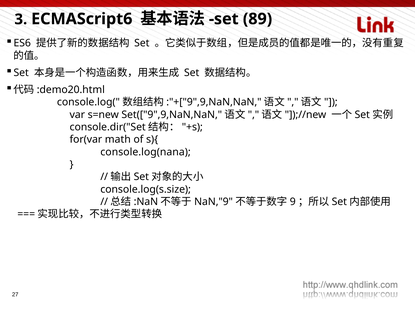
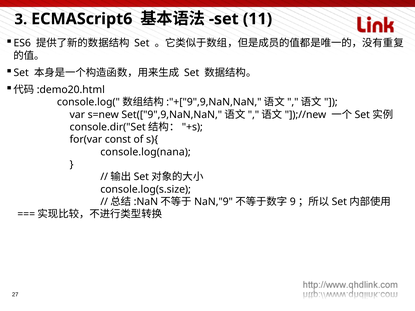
89: 89 -> 11 (258, 19)
math: math -> const (118, 140)
